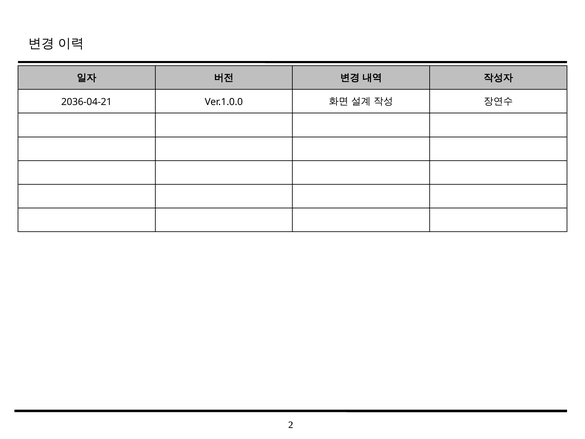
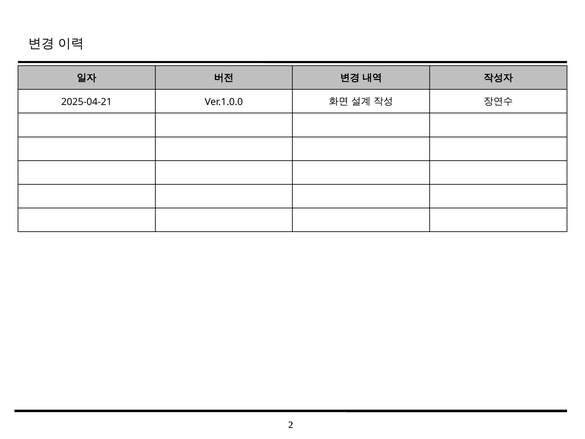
2036-04-21: 2036-04-21 -> 2025-04-21 (87, 102)
